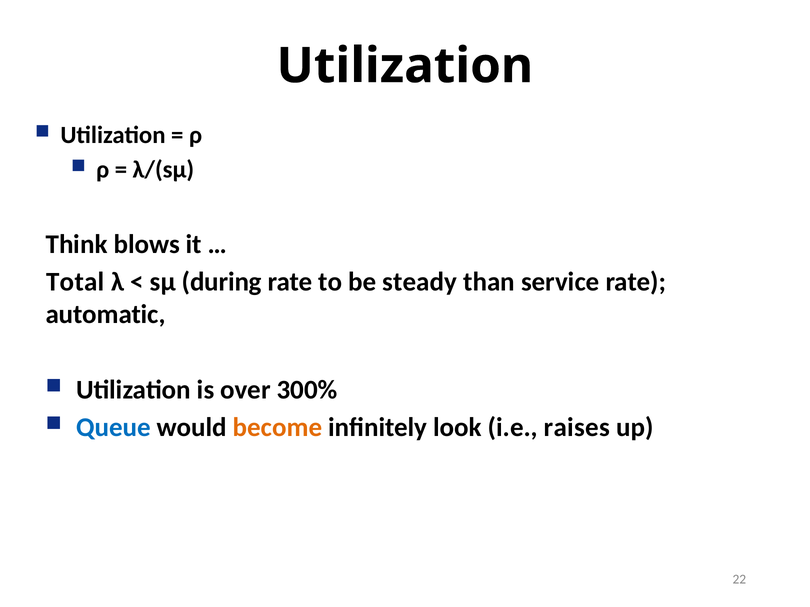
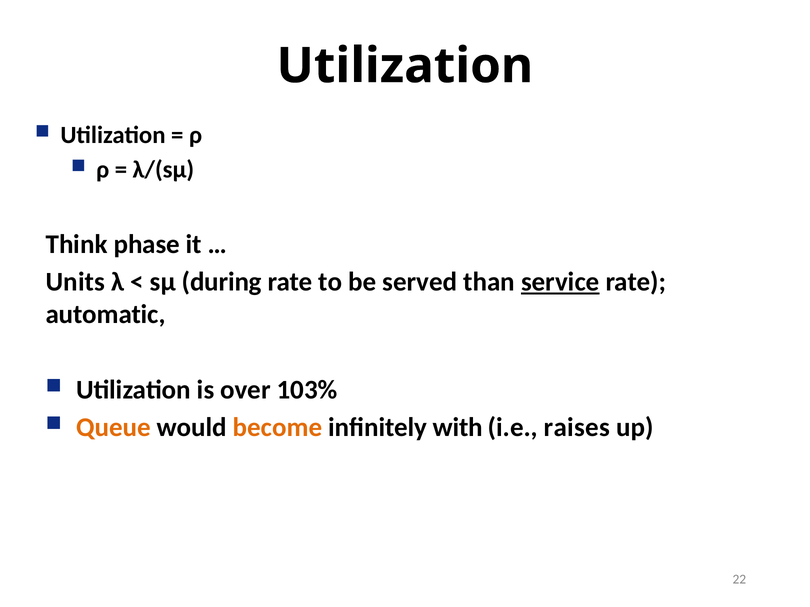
blows: blows -> phase (147, 244)
Total: Total -> Units (75, 282)
steady: steady -> served (420, 282)
service underline: none -> present (560, 282)
300%: 300% -> 103% (307, 390)
Queue colour: blue -> orange (113, 428)
look: look -> with (458, 428)
